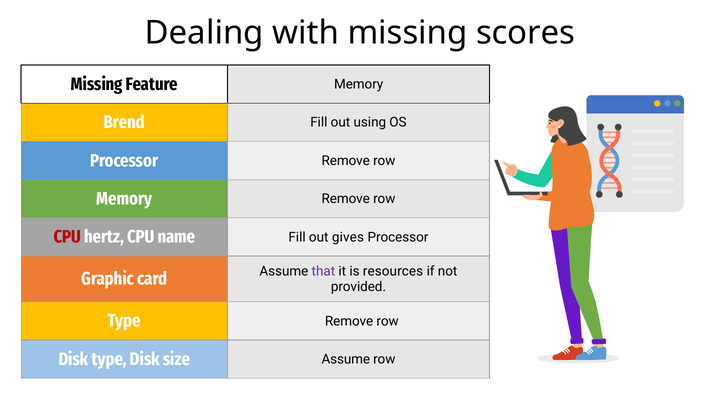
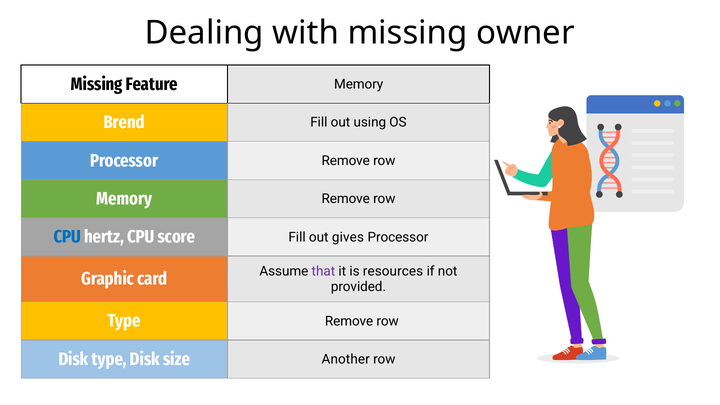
scores: scores -> owner (525, 33)
CPU colour: red -> blue (67, 237)
name: name -> score (176, 237)
size Assume: Assume -> Another (346, 359)
